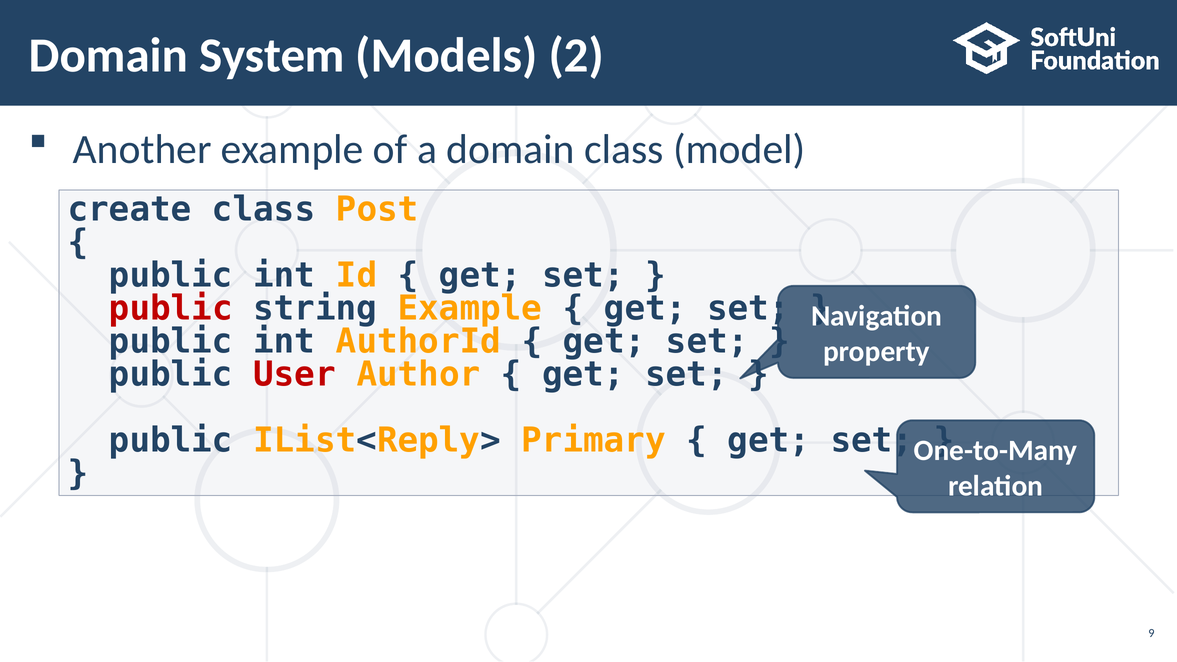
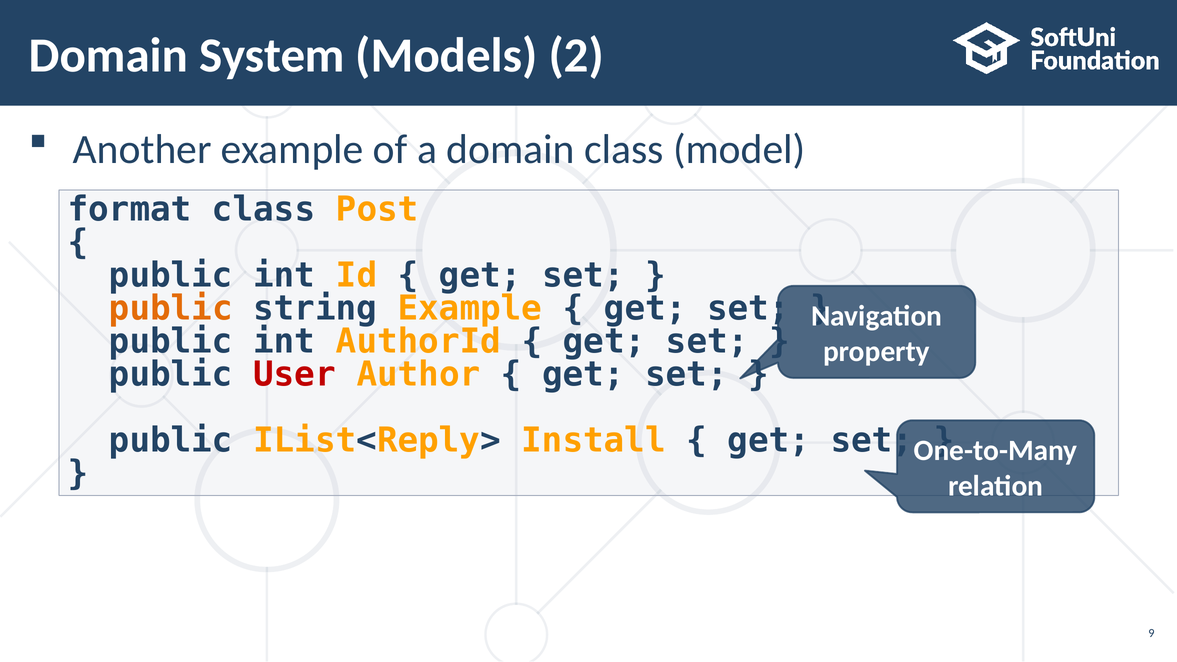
create: create -> format (130, 209)
public colour: red -> orange (171, 308)
Primary: Primary -> Install (594, 440)
